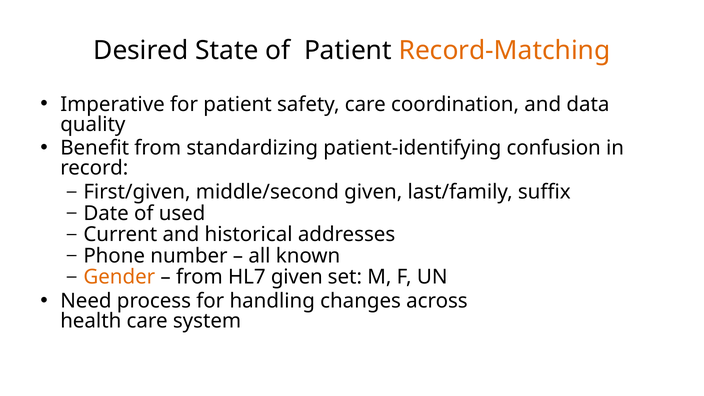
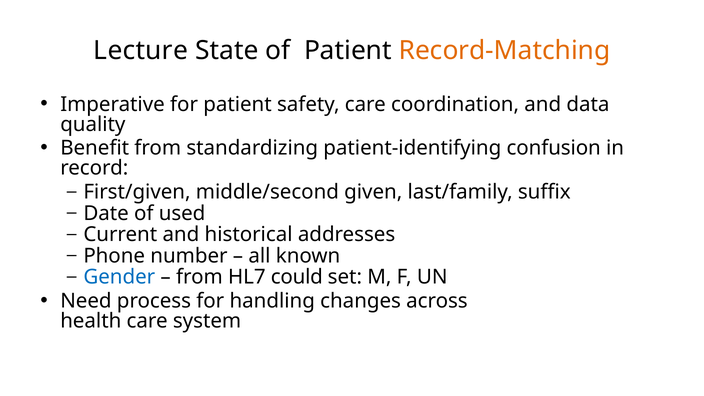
Desired: Desired -> Lecture (141, 51)
Gender colour: orange -> blue (119, 277)
HL7 given: given -> could (297, 277)
